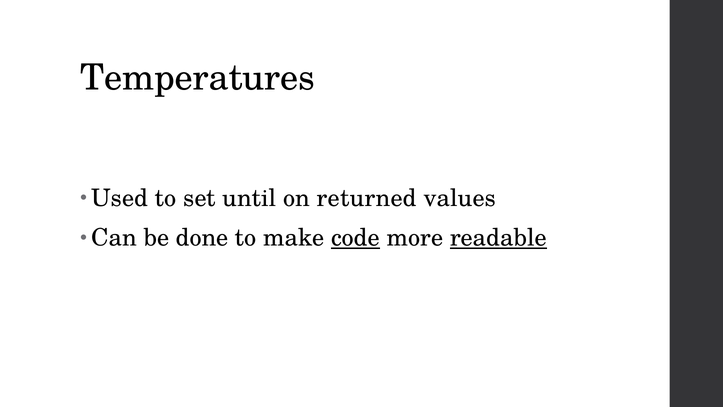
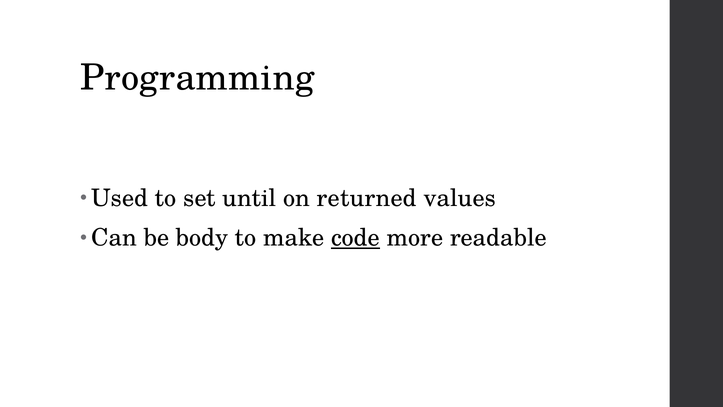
Temperatures: Temperatures -> Programming (197, 78)
done: done -> body (202, 238)
readable underline: present -> none (499, 238)
